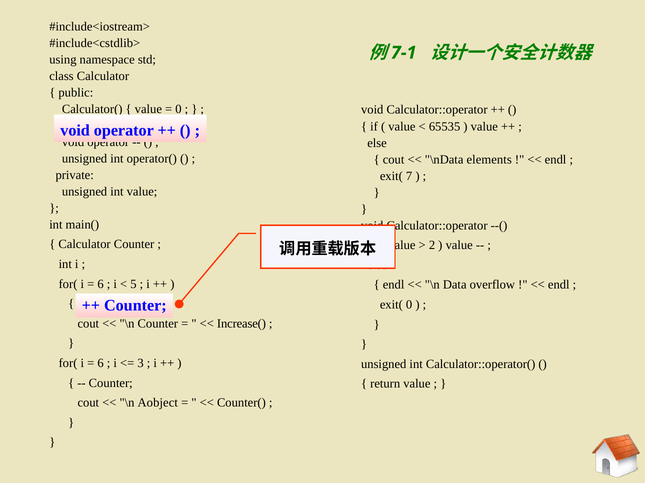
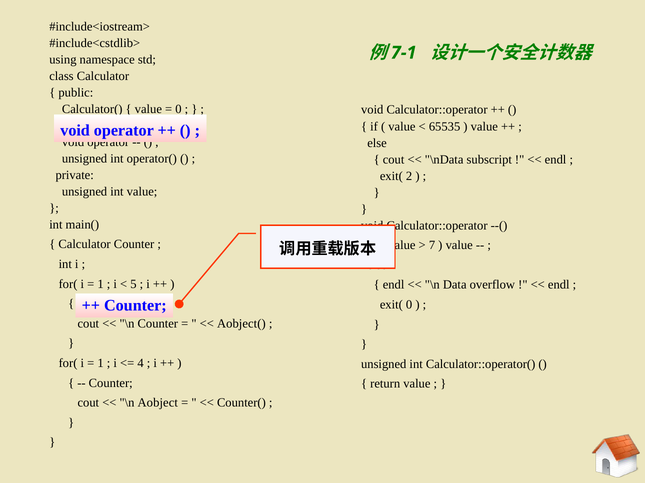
elements: elements -> subscript (489, 160)
7: 7 -> 2 (409, 176)
2: 2 -> 7 (432, 246)
6: 6 -> 1 (101, 284)
Increase(: Increase( -> Aobject( (241, 324)
6: 6 -> 1 (101, 364)
3: 3 -> 4 (141, 364)
